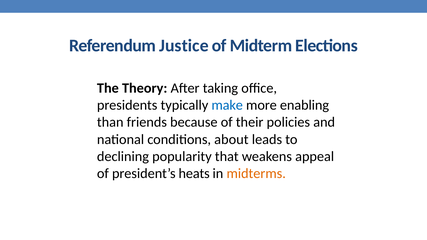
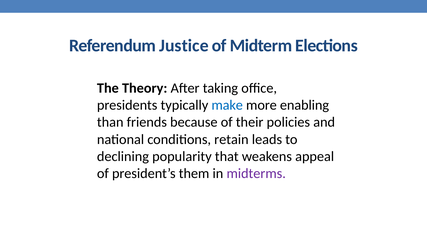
about: about -> retain (231, 139)
heats: heats -> them (194, 174)
midterms colour: orange -> purple (256, 174)
